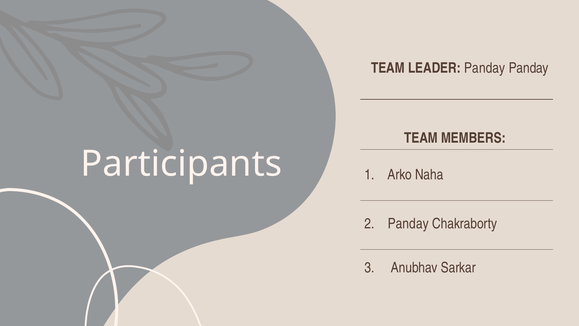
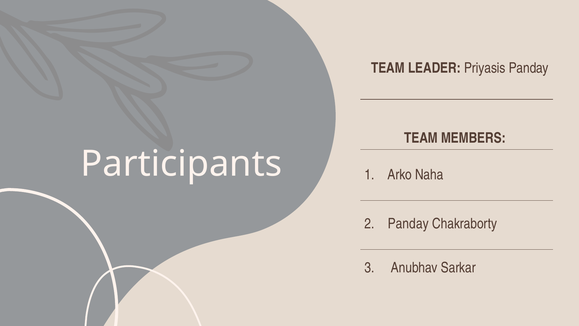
LEADER Panday: Panday -> Priyasis (485, 68)
